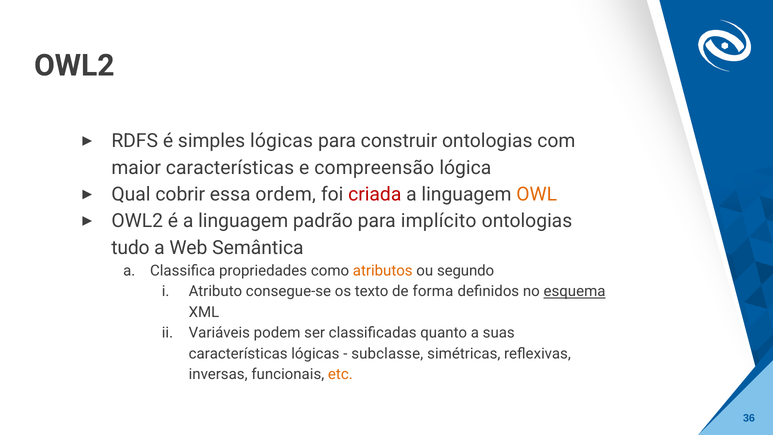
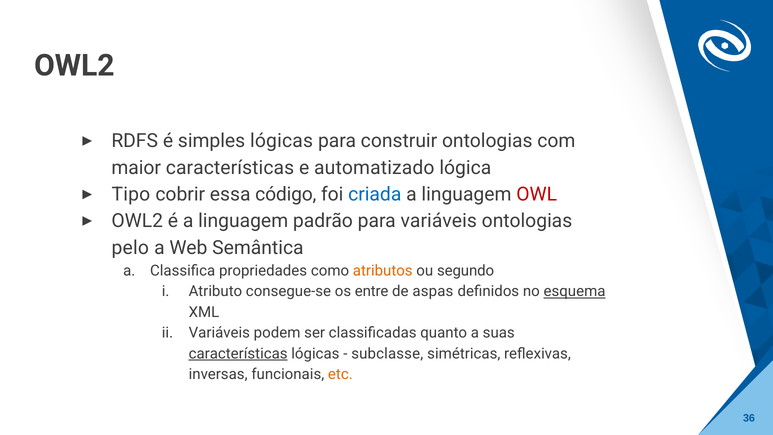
compreensão: compreensão -> automatizado (374, 168)
Qual: Qual -> Tipo (131, 194)
ordem: ordem -> código (286, 194)
criada colour: red -> blue (375, 194)
OWL colour: orange -> red (537, 194)
para implícito: implícito -> variáveis (439, 221)
tudo: tudo -> pelo (130, 248)
texto: texto -> entre (372, 291)
forma: forma -> aspas (433, 291)
características underline: none -> present (238, 354)
